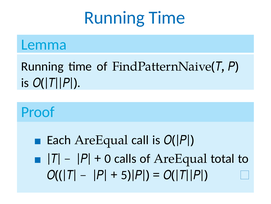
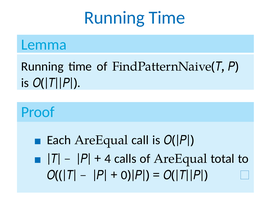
0: 0 -> 4 (108, 158)
5: 5 -> 0 (124, 175)
